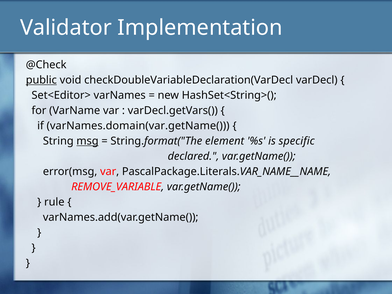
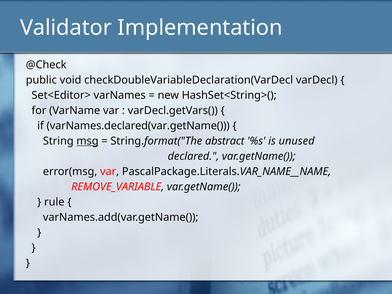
public underline: present -> none (41, 80)
varNames.domain(var.getName(: varNames.domain(var.getName( -> varNames.declared(var.getName( (138, 126)
element: element -> abstract (225, 141)
specific: specific -> unused (297, 141)
